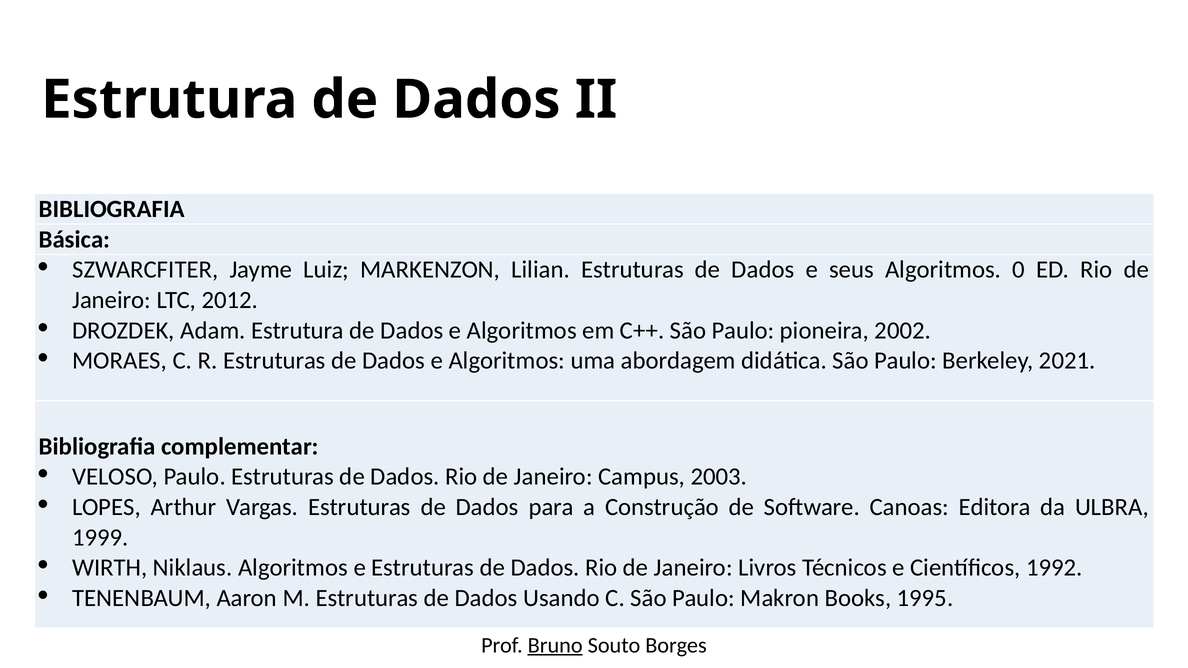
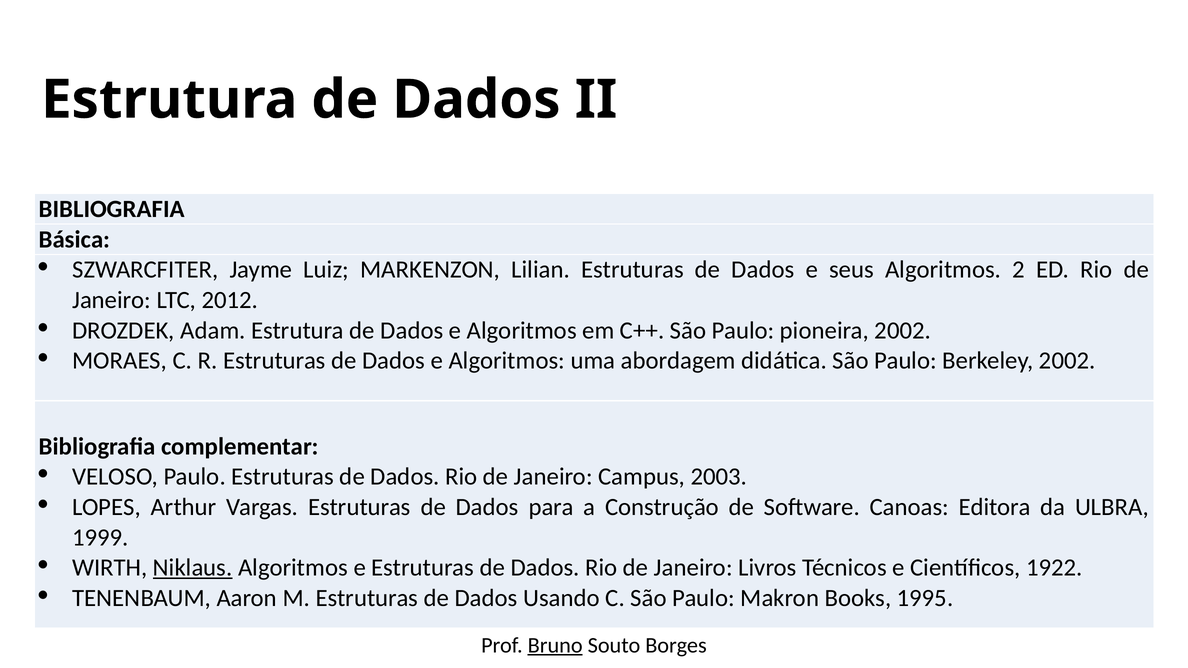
0: 0 -> 2 (1019, 270)
Berkeley 2021: 2021 -> 2002 (1067, 361)
Niklaus underline: none -> present (193, 568)
1992: 1992 -> 1922 (1054, 568)
